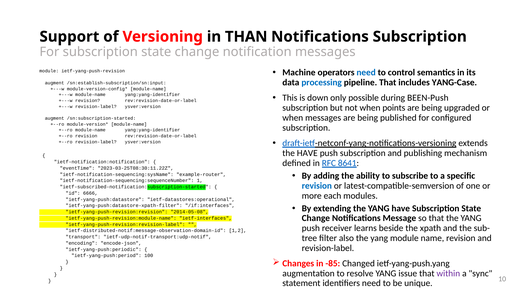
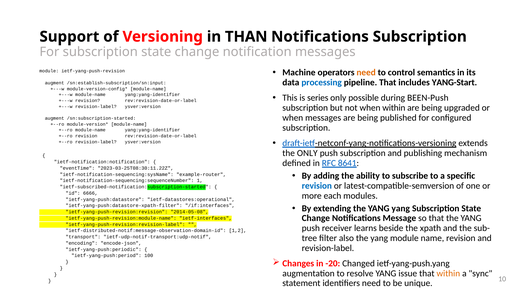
need colour: blue -> orange (366, 72)
YANG-Case: YANG-Case -> YANG-Start (454, 82)
down: down -> series (318, 98)
when points: points -> within (394, 108)
the HAVE: HAVE -> ONLY (307, 153)
YANG have: have -> yang (401, 208)
-85: -85 -> -20 (333, 263)
within colour: purple -> orange (448, 273)
